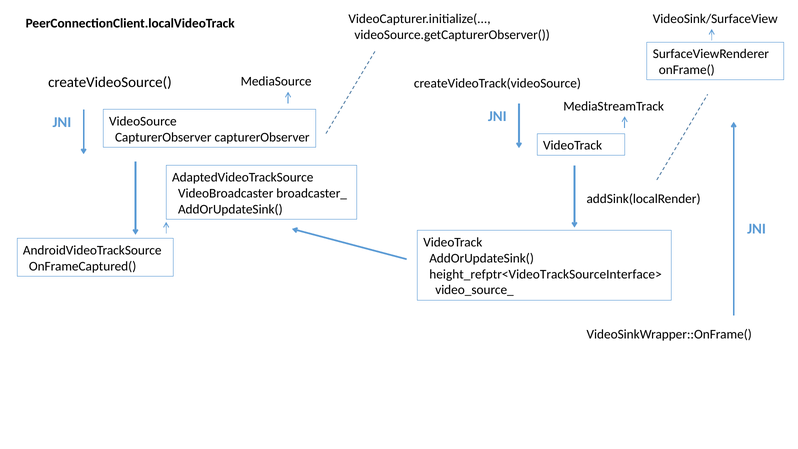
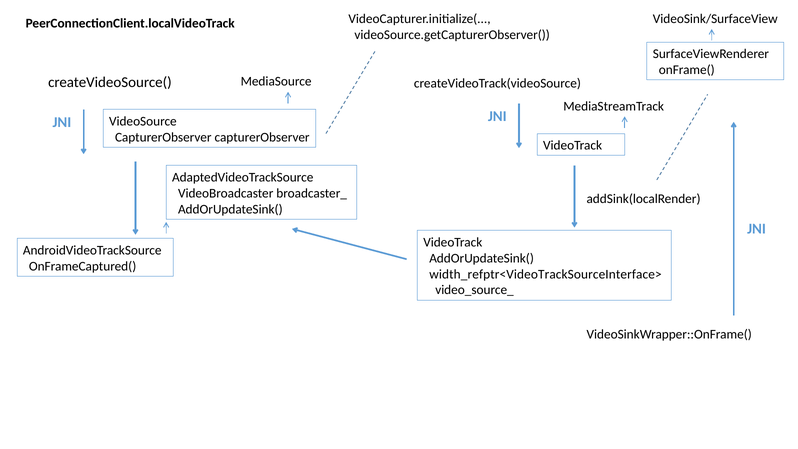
height_refptr<VideoTrackSourceInterface>: height_refptr<VideoTrackSourceInterface> -> width_refptr<VideoTrackSourceInterface> (545, 274)
